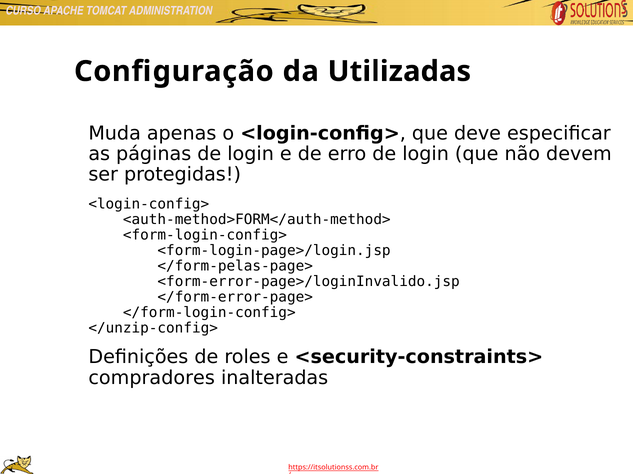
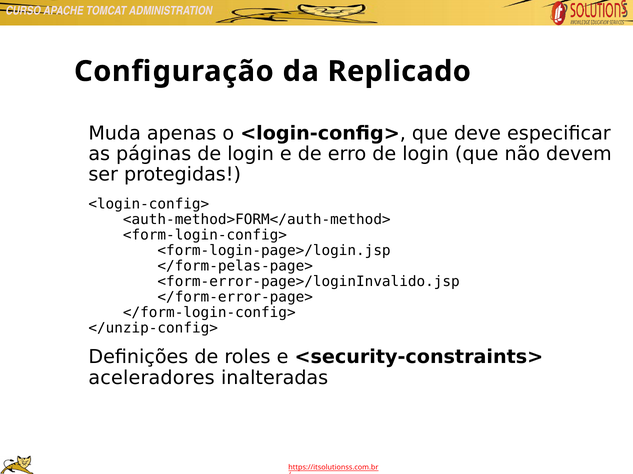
Utilizadas: Utilizadas -> Replicado (399, 71)
compradores: compradores -> aceleradores (152, 378)
